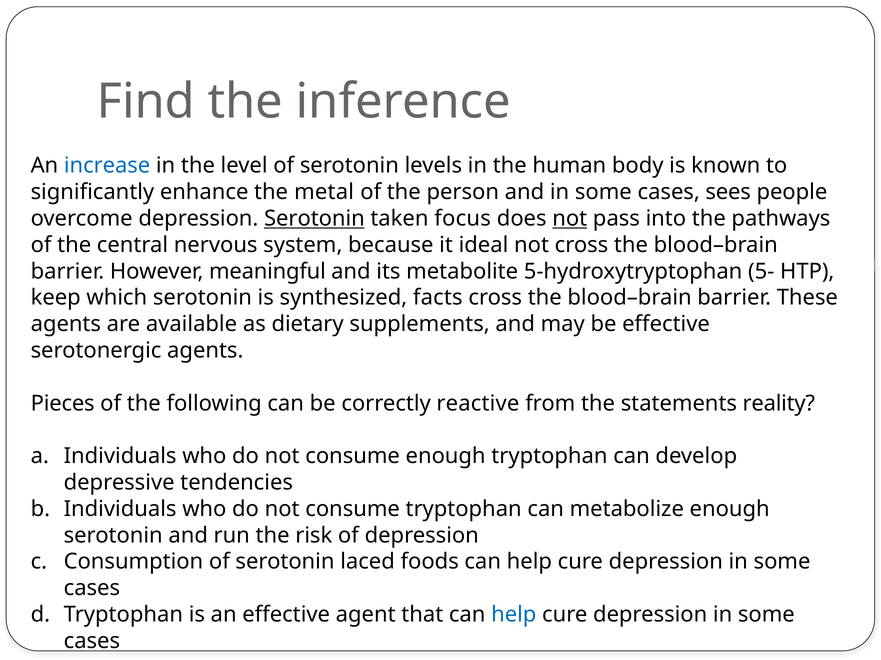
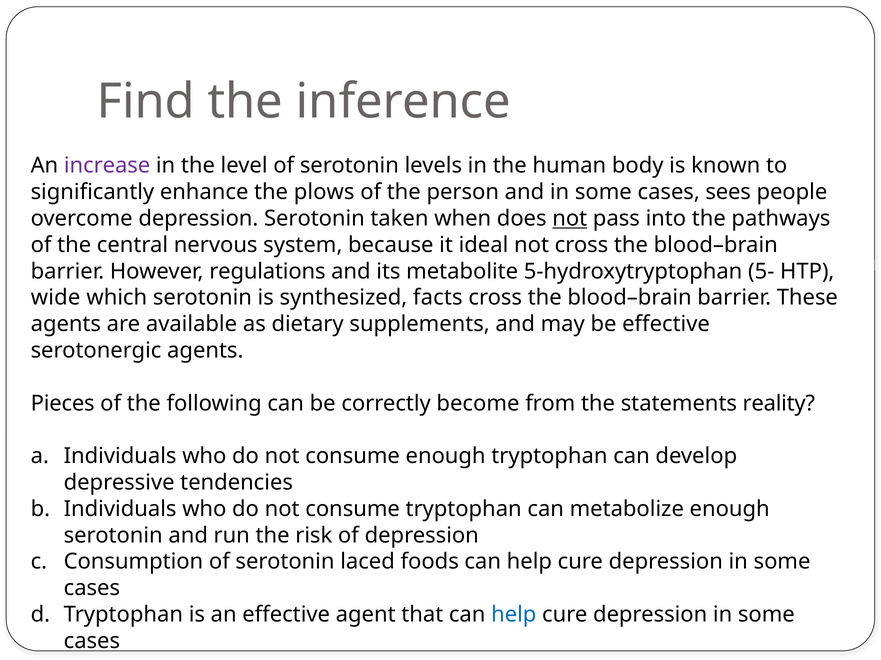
increase colour: blue -> purple (107, 166)
metal: metal -> plows (324, 192)
Serotonin underline: present -> none (314, 219)
focus: focus -> when (463, 219)
meaningful: meaningful -> regulations (267, 272)
keep: keep -> wide (56, 298)
reactive: reactive -> become (478, 404)
